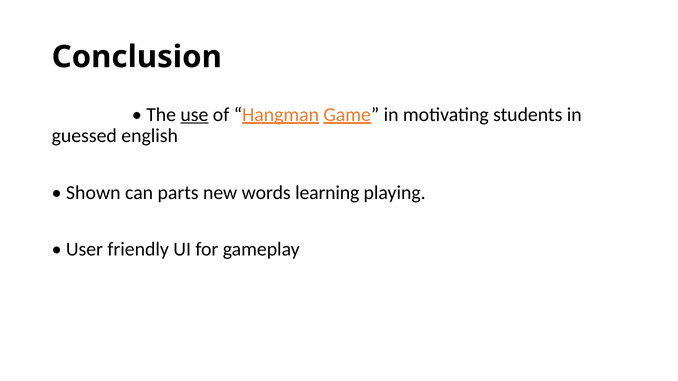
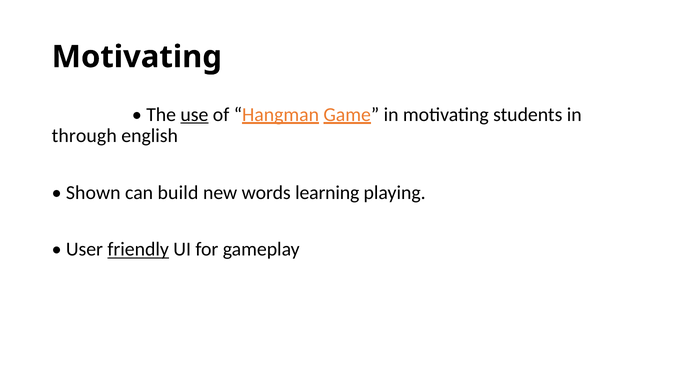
Conclusion: Conclusion -> Motivating (137, 57)
guessed: guessed -> through (84, 136)
parts: parts -> build (178, 193)
friendly underline: none -> present (138, 250)
